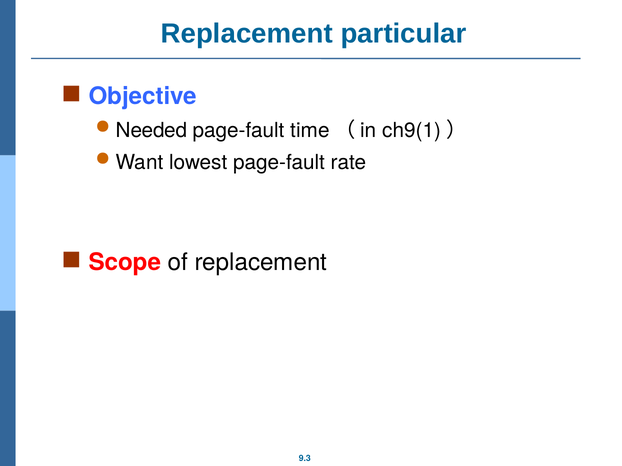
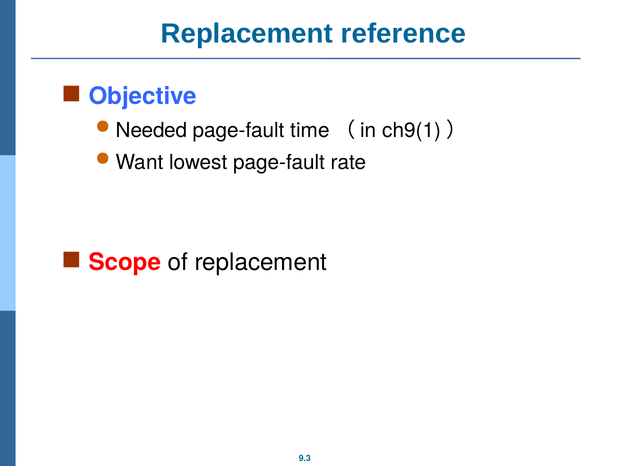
particular: particular -> reference (403, 34)
